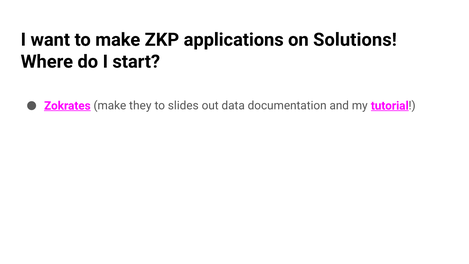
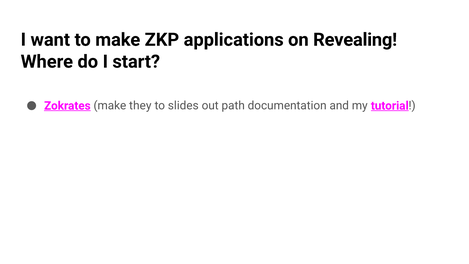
Solutions: Solutions -> Revealing (355, 40)
data: data -> path (233, 106)
